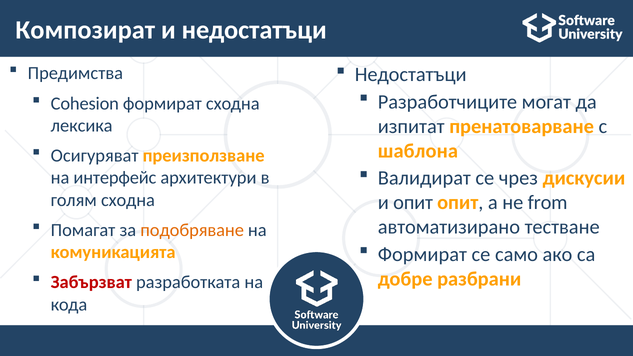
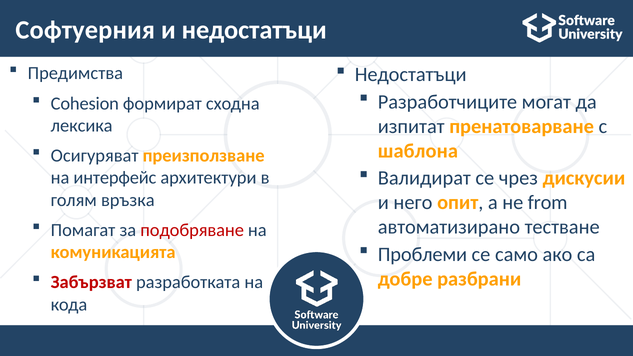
Композират: Композират -> Софтуерния (85, 30)
голям сходна: сходна -> връзка (128, 200)
и опит: опит -> него (413, 203)
подобряване colour: orange -> red (192, 230)
Формират: Формират -> Проблеми (422, 254)
